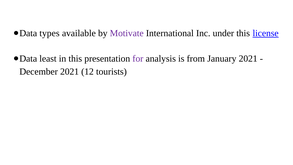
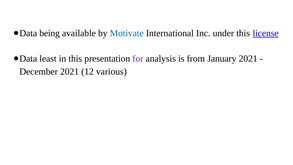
types: types -> being (50, 33)
Motivate colour: purple -> blue (127, 33)
tourists: tourists -> various (111, 71)
